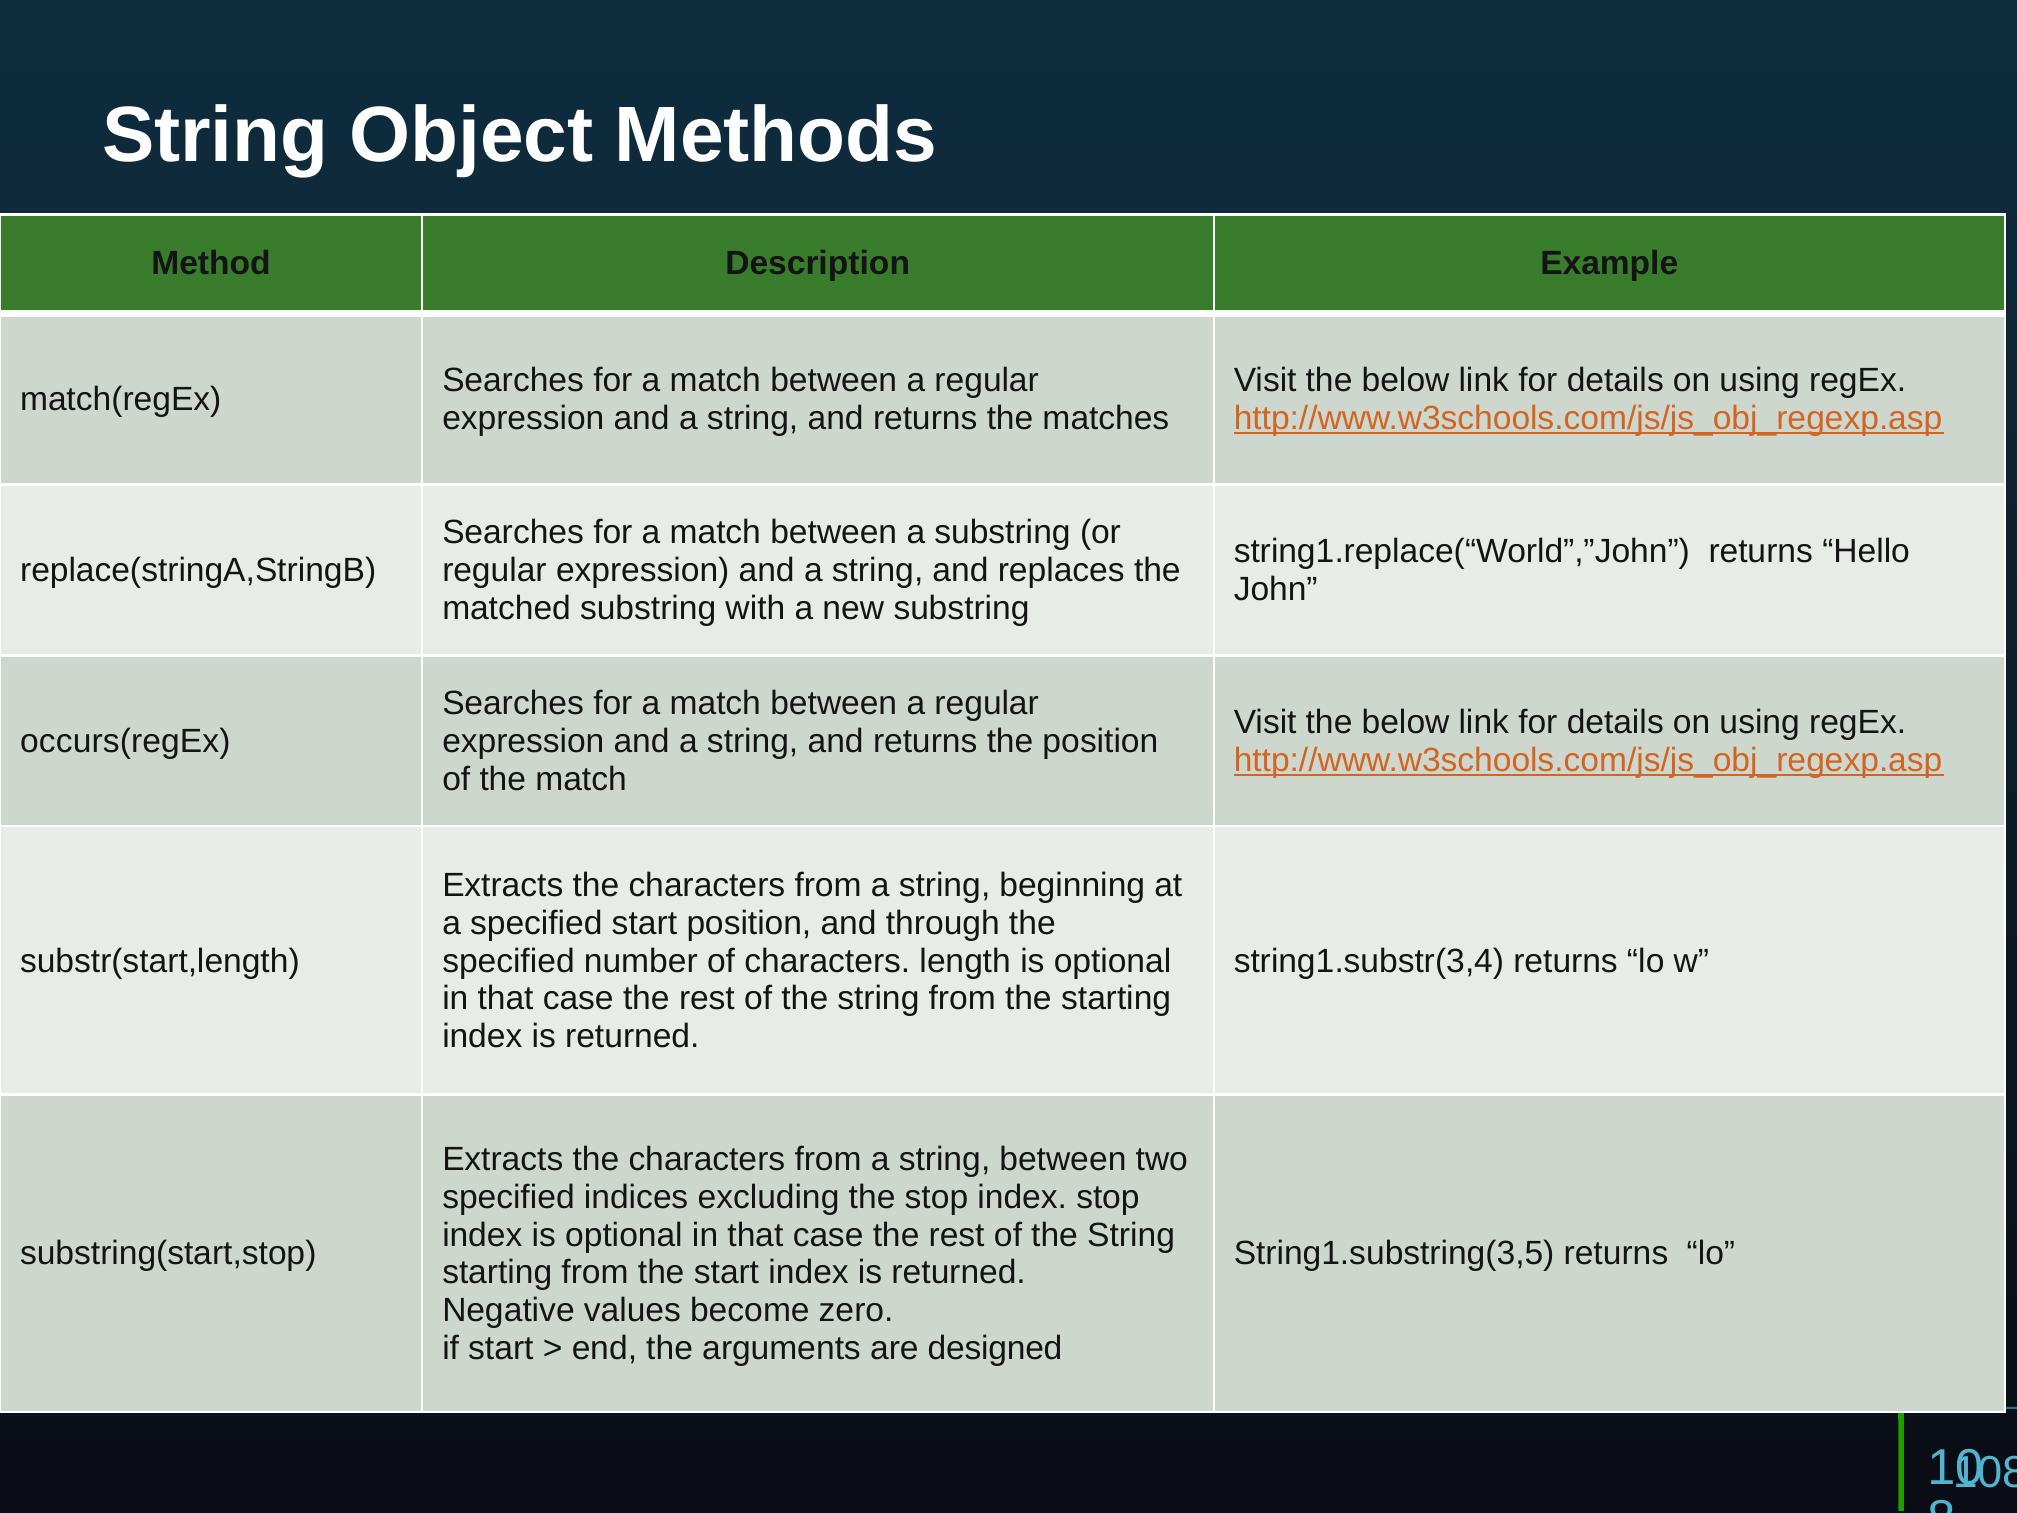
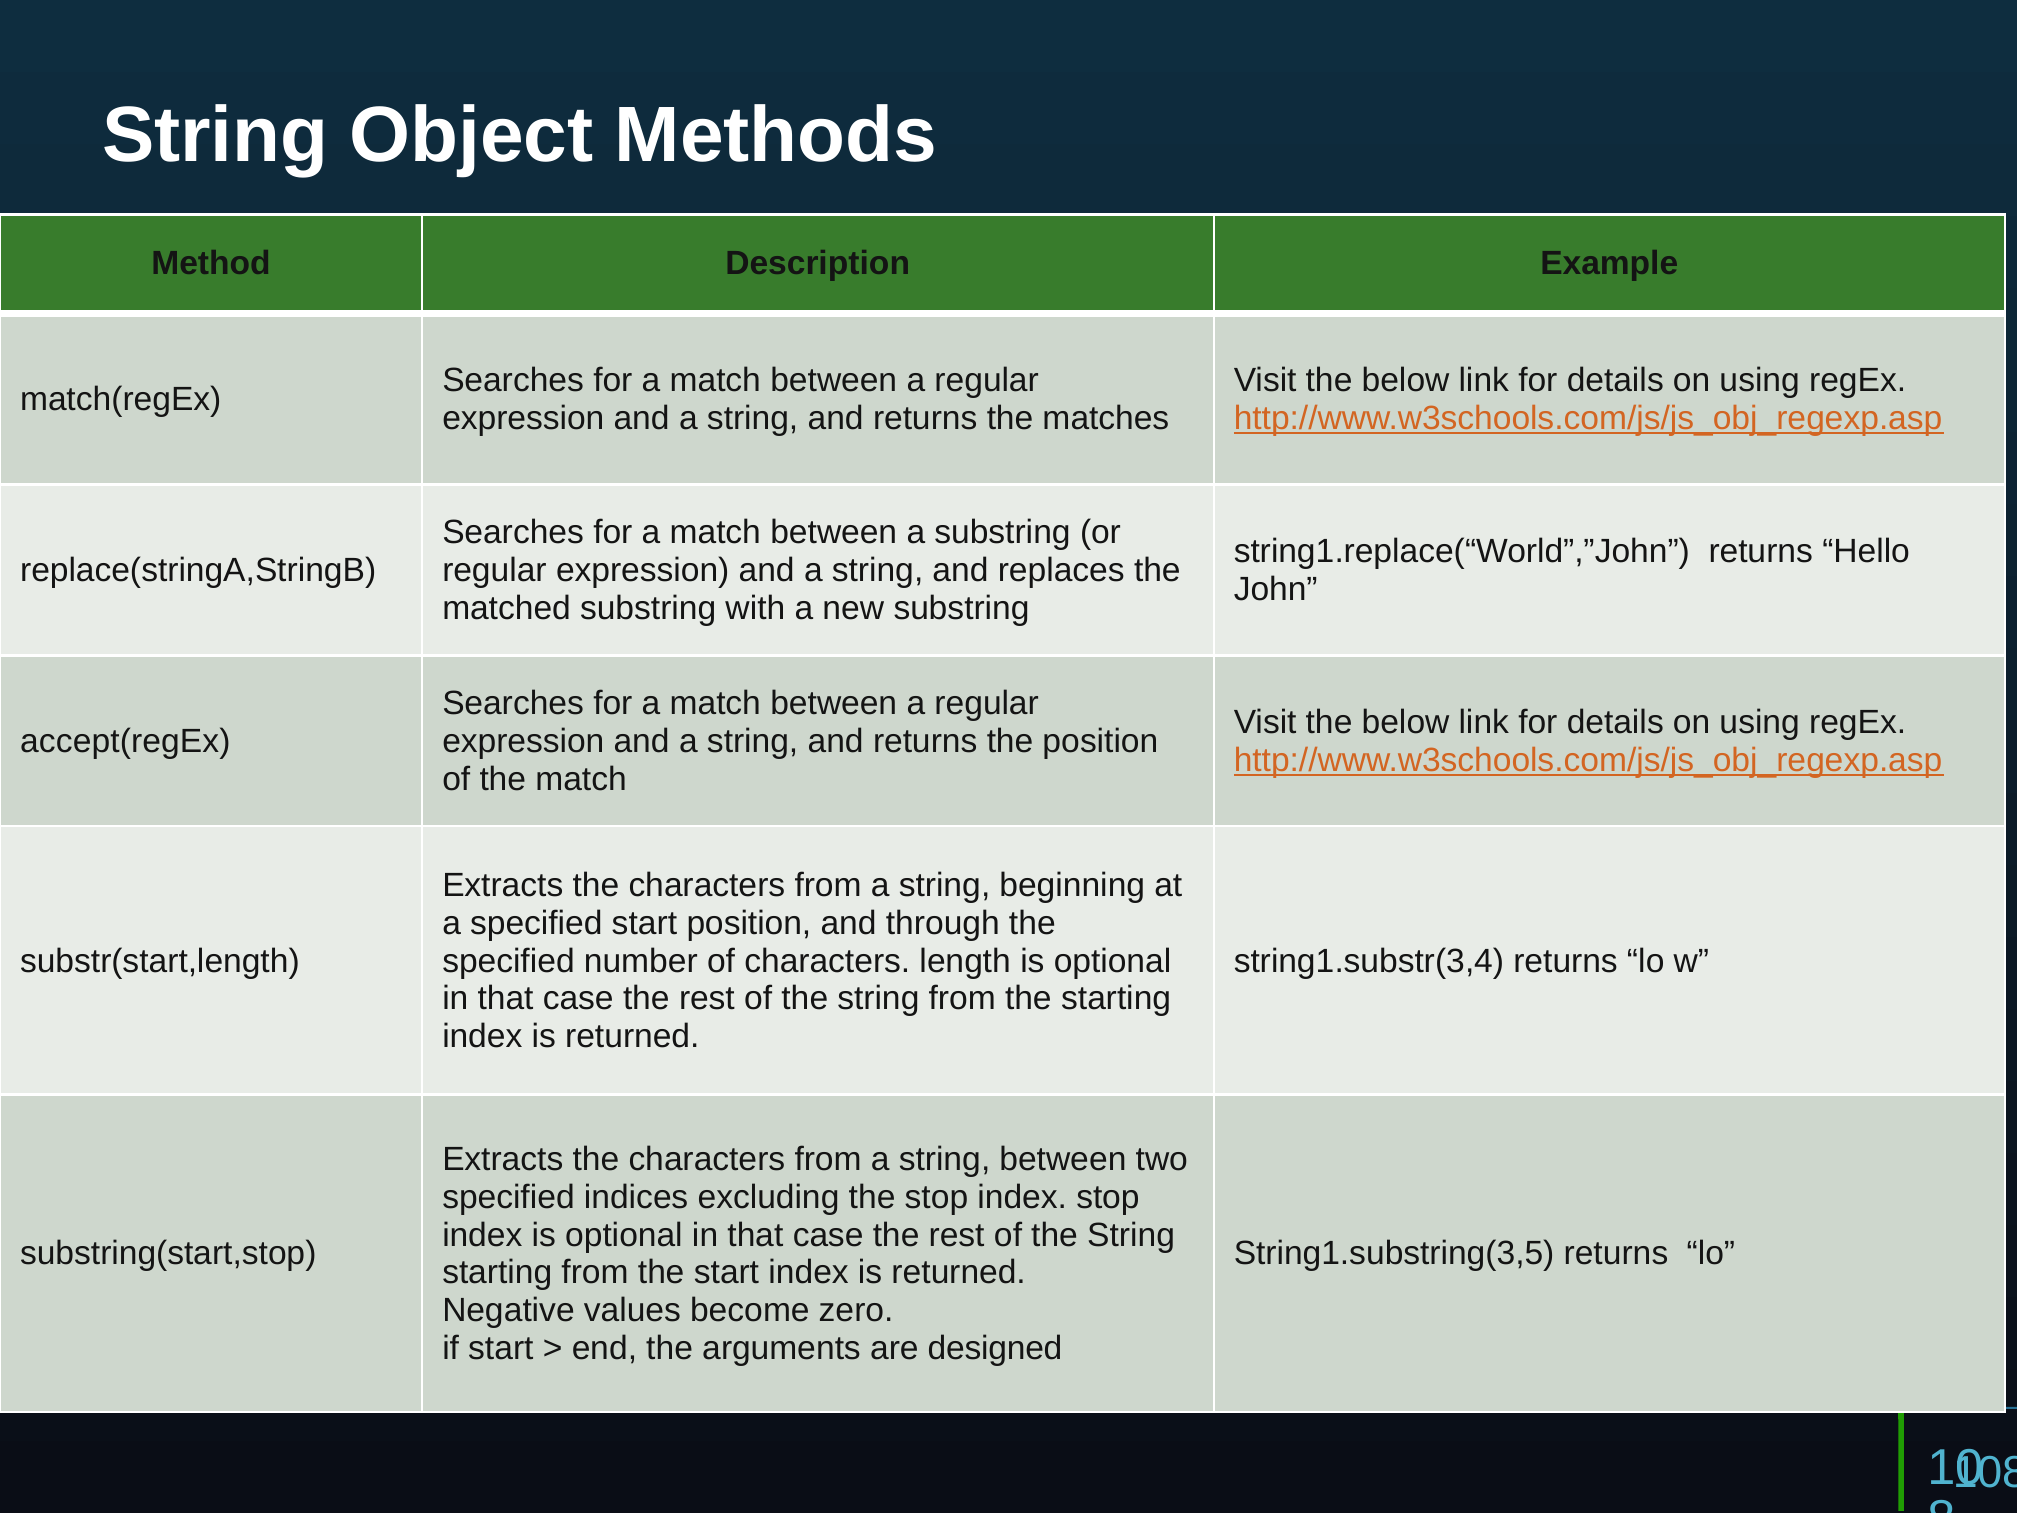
occurs(regEx: occurs(regEx -> accept(regEx (125, 741)
